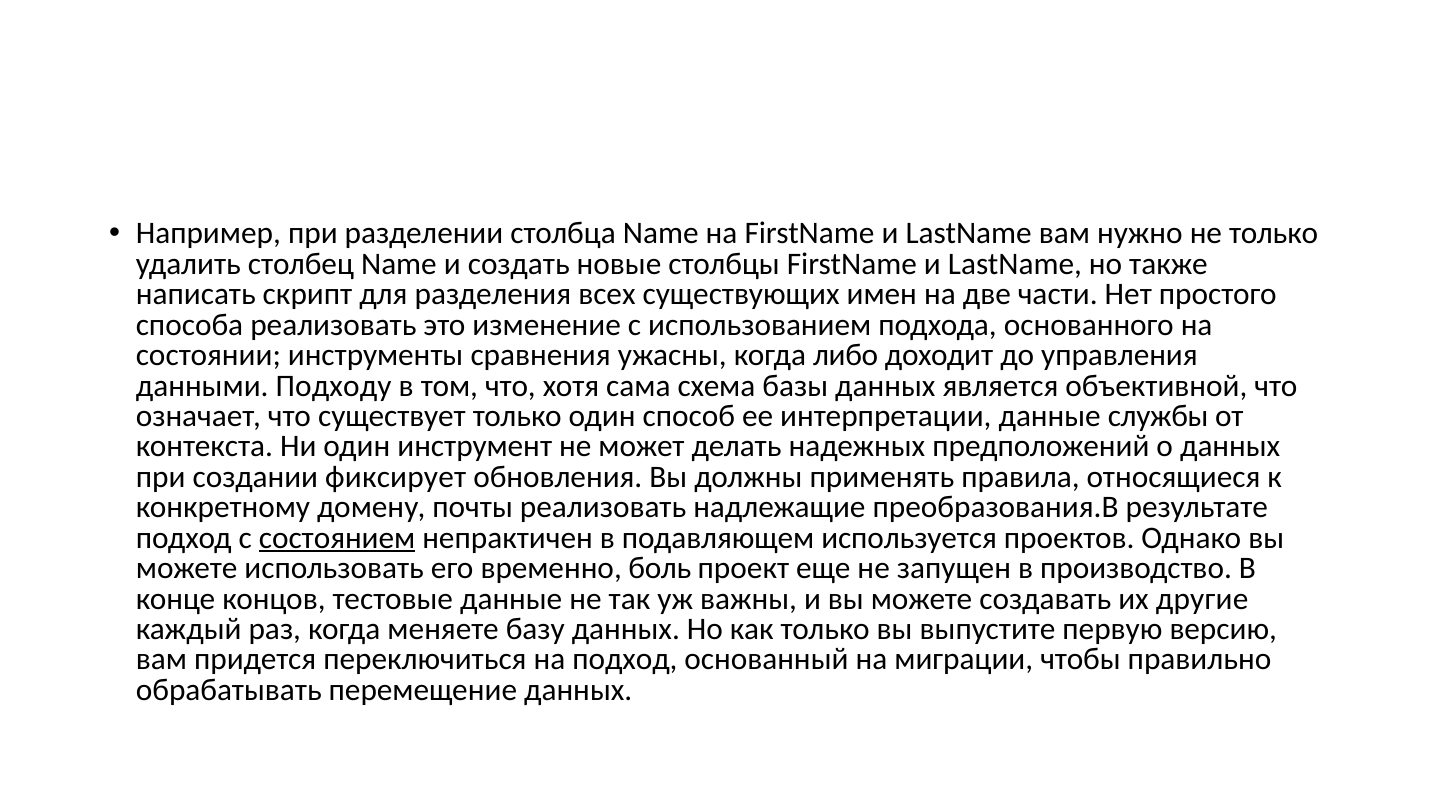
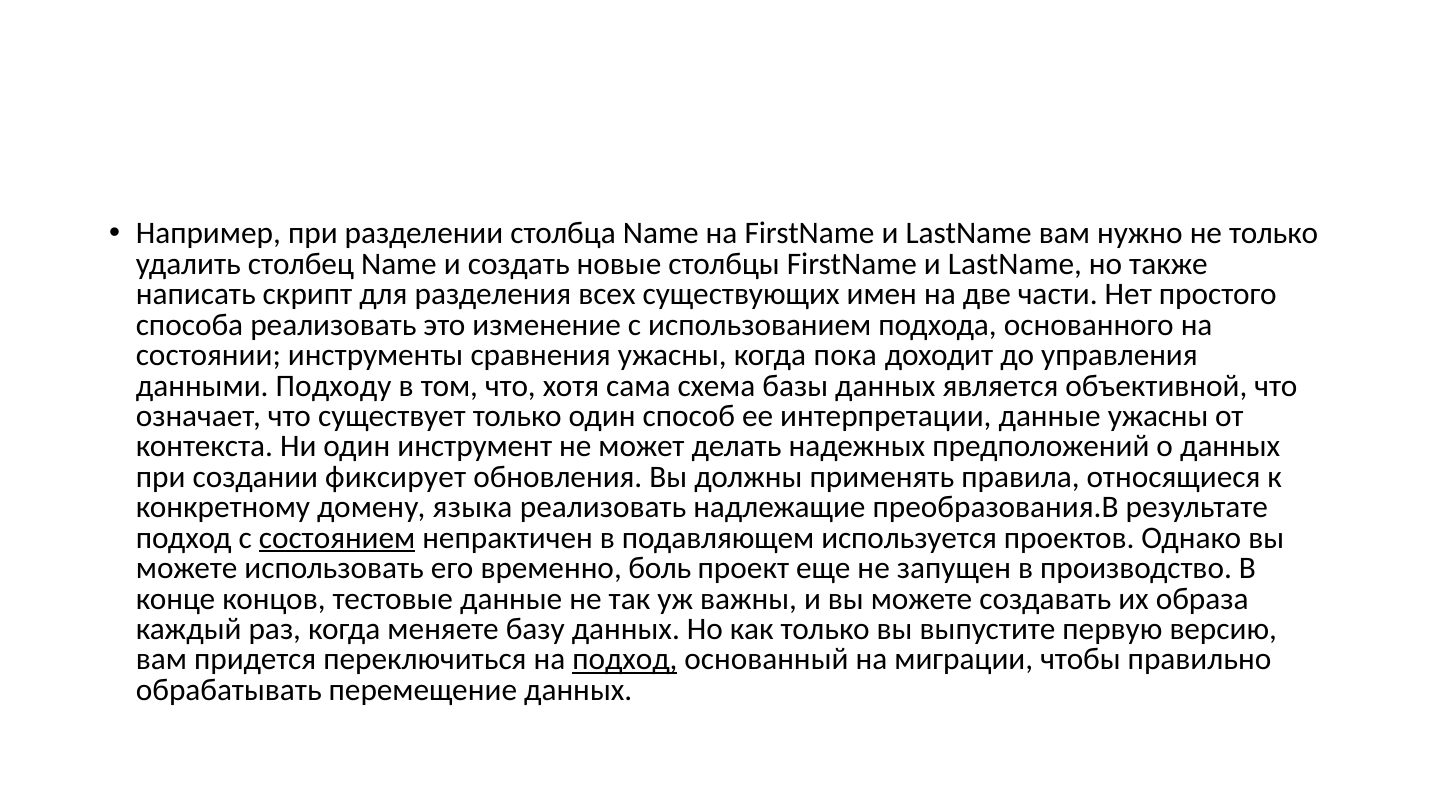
либо: либо -> пока (845, 355)
данные службы: службы -> ужасны (1158, 416)
почты: почты -> языка (472, 507)
другие: другие -> образа (1202, 599)
подход underline: none -> present (625, 660)
